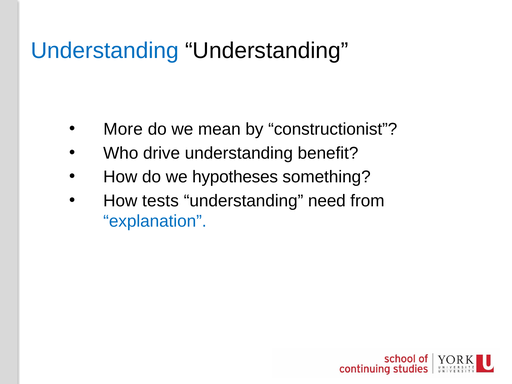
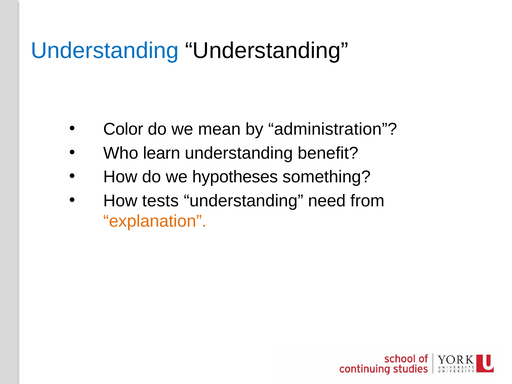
More: More -> Color (123, 129)
constructionist: constructionist -> administration (333, 129)
drive: drive -> learn (162, 153)
explanation colour: blue -> orange (155, 221)
